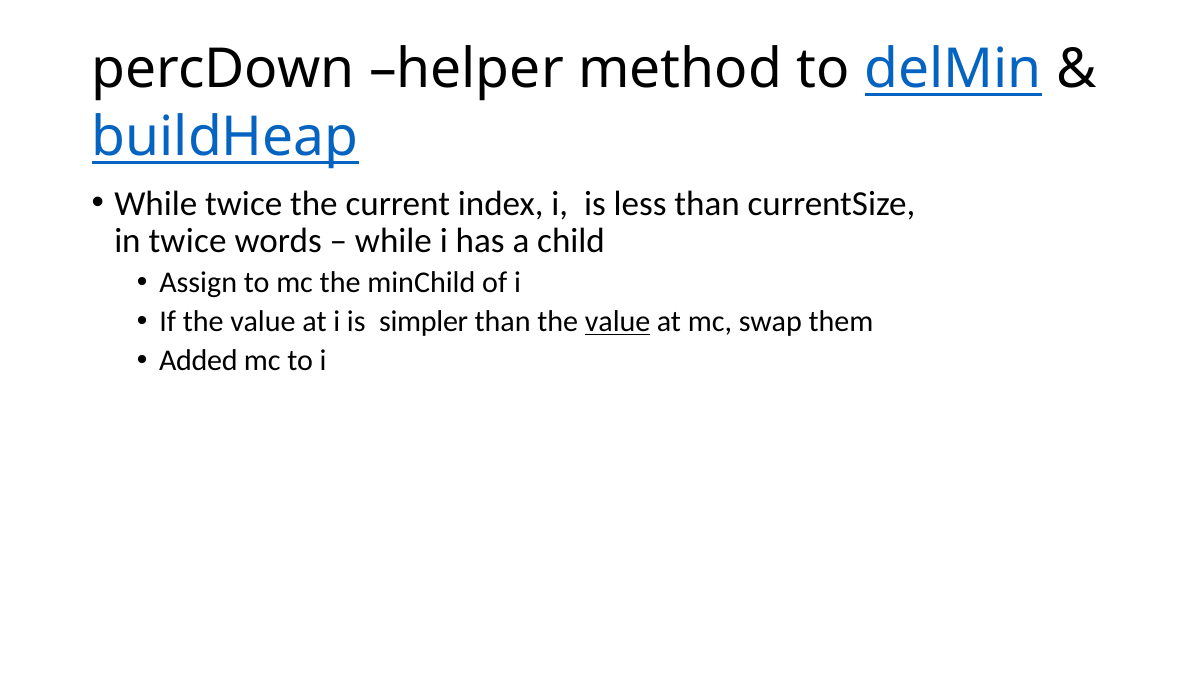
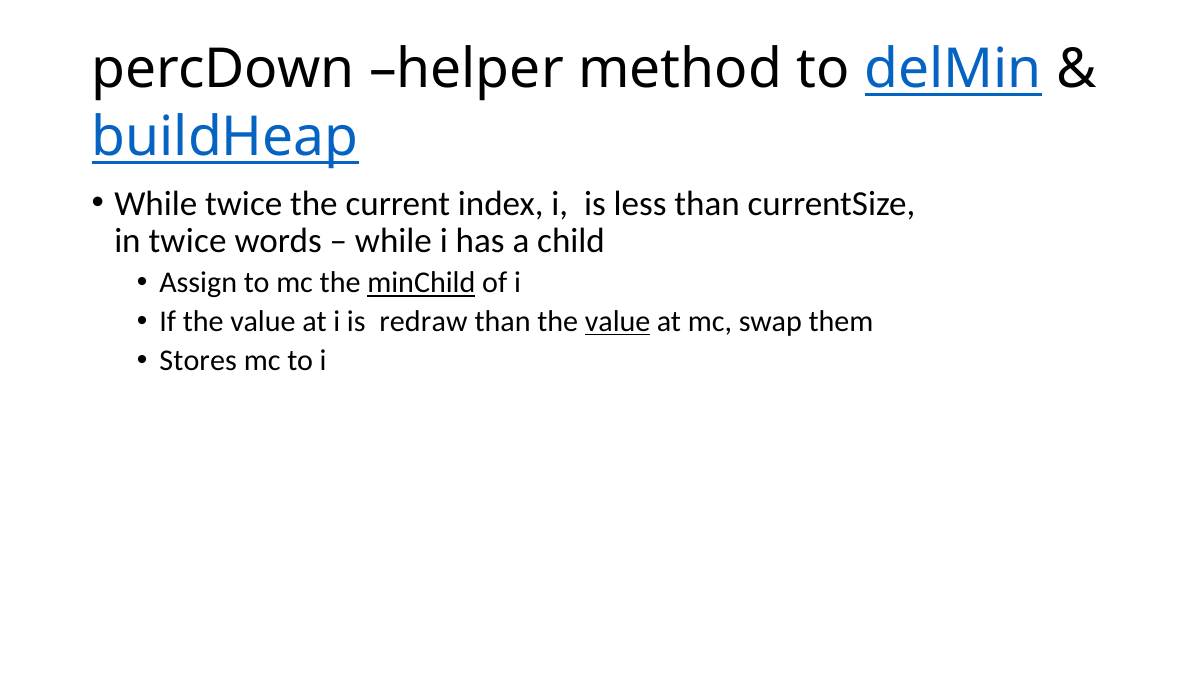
minChild underline: none -> present (421, 283)
simpler: simpler -> redraw (423, 321)
Added: Added -> Stores (198, 360)
